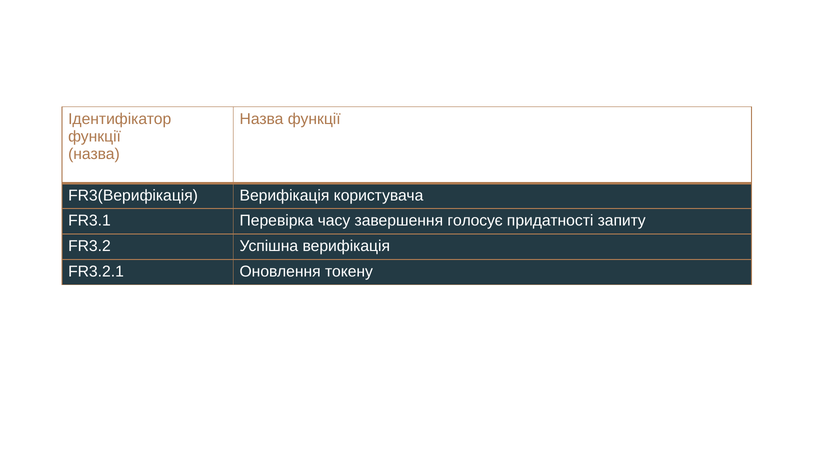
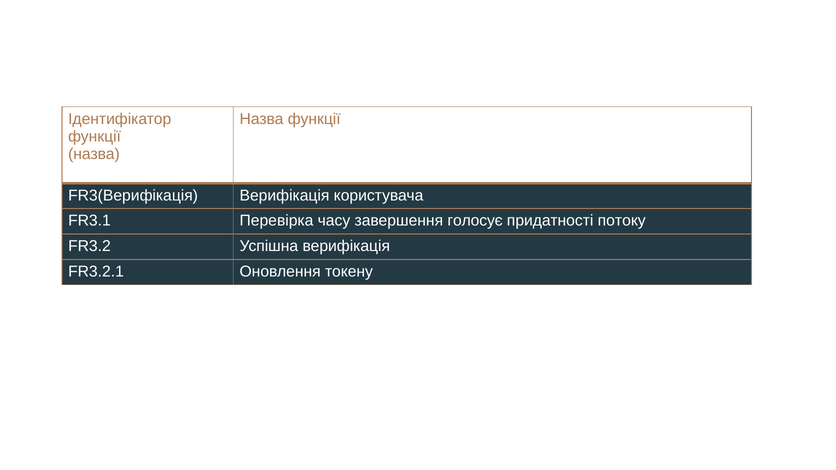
запиту: запиту -> потоку (622, 221)
